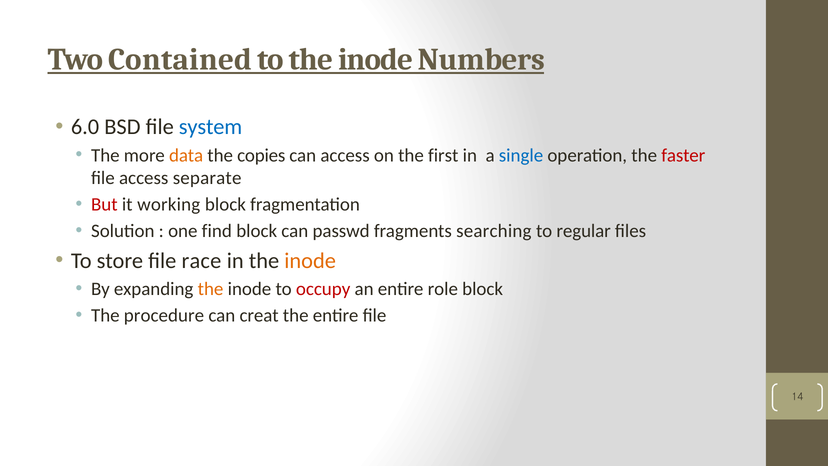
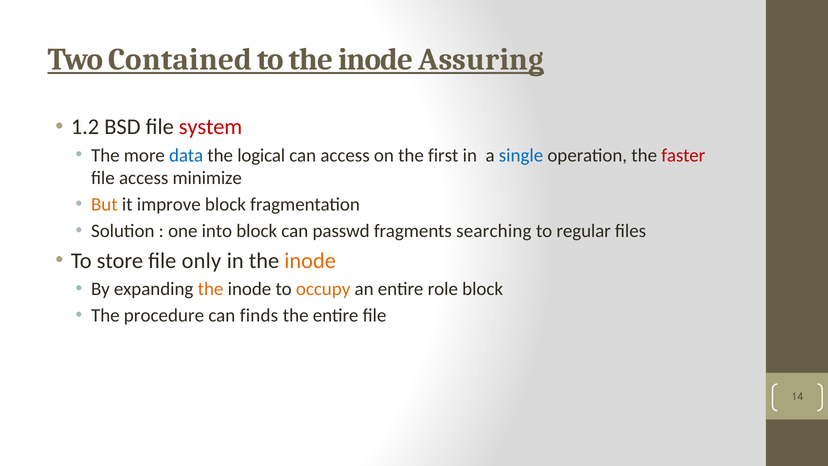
Numbers: Numbers -> Assuring (481, 60)
6.0: 6.0 -> 1.2 (85, 127)
system colour: blue -> red (211, 127)
data colour: orange -> blue (186, 155)
copies: copies -> logical (261, 155)
separate: separate -> minimize (207, 178)
But colour: red -> orange (104, 204)
working: working -> improve (169, 204)
find: find -> into (217, 231)
race: race -> only (201, 261)
occupy colour: red -> orange (323, 289)
creat: creat -> finds (259, 316)
